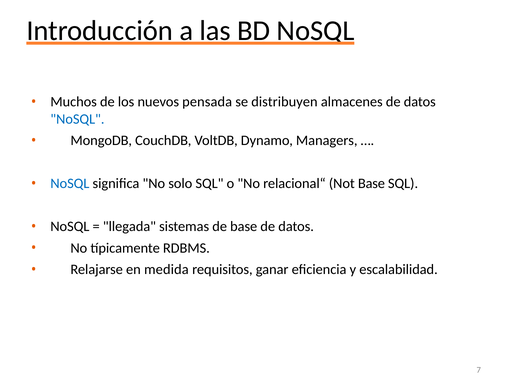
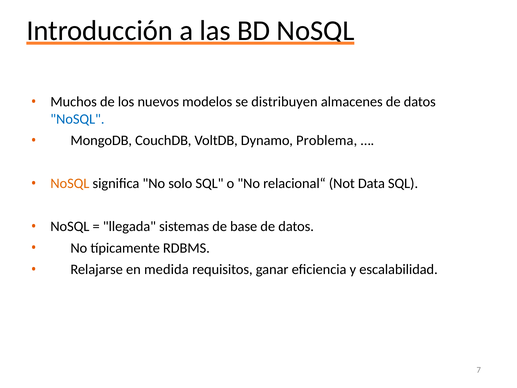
pensada: pensada -> modelos (207, 102)
Managers: Managers -> Problema (327, 140)
NoSQL colour: blue -> orange (70, 183)
Not Base: Base -> Data (371, 183)
